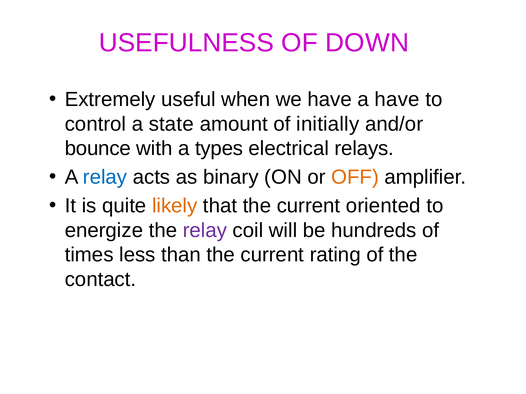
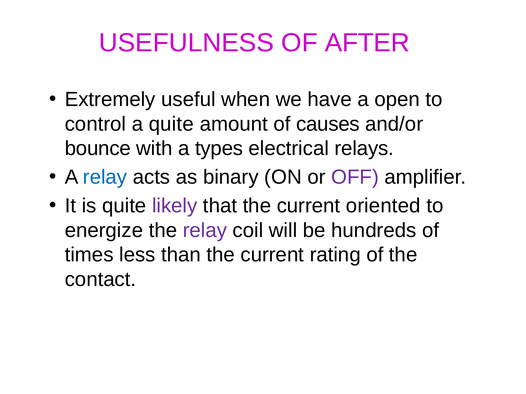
DOWN: DOWN -> AFTER (367, 43)
a have: have -> open (397, 100)
a state: state -> quite (171, 124)
initially: initially -> causes (328, 124)
OFF colour: orange -> purple (355, 177)
likely colour: orange -> purple (175, 206)
